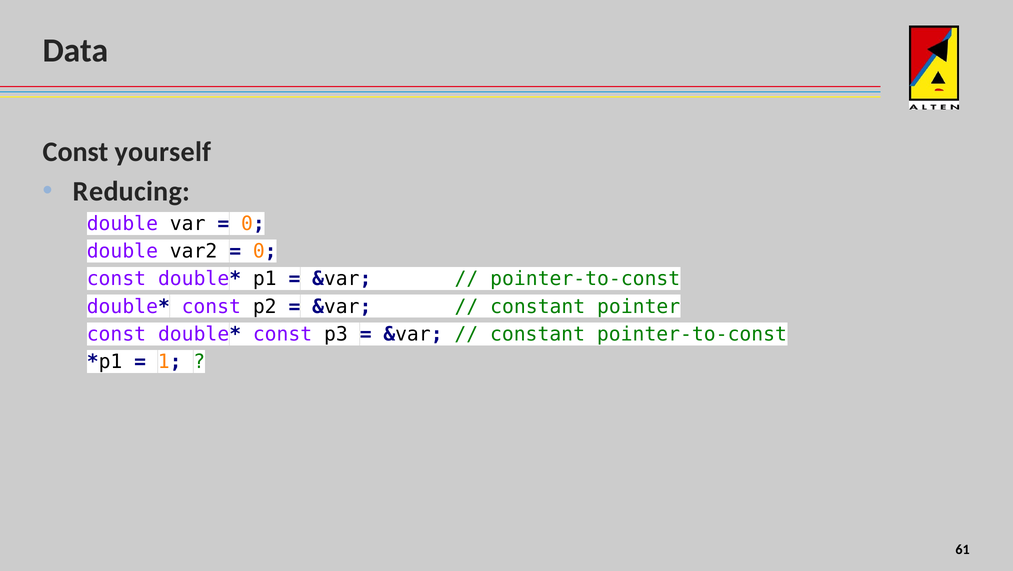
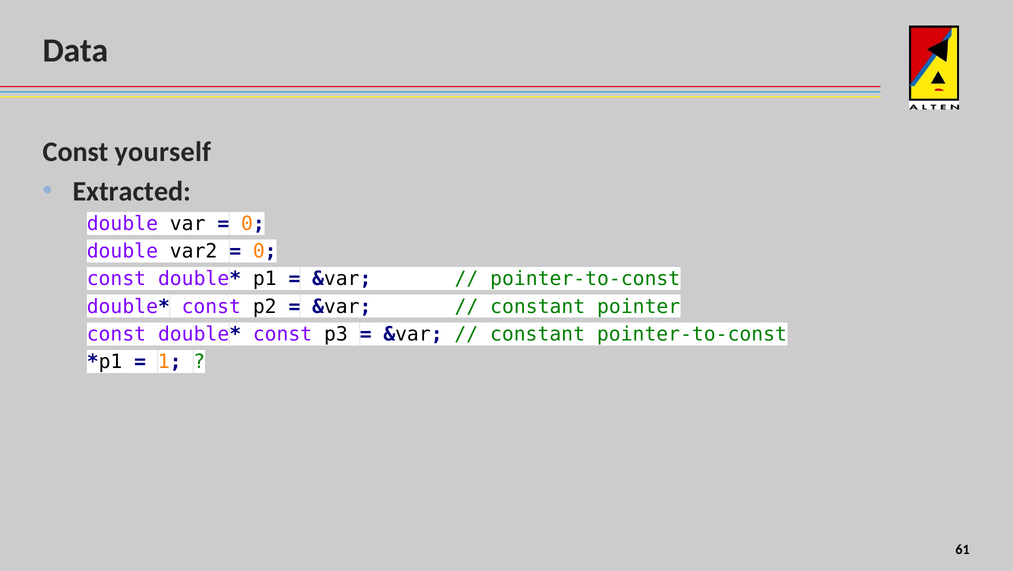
Reducing: Reducing -> Extracted (132, 191)
